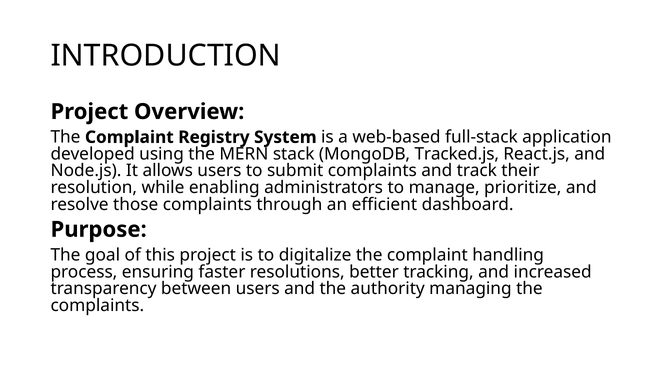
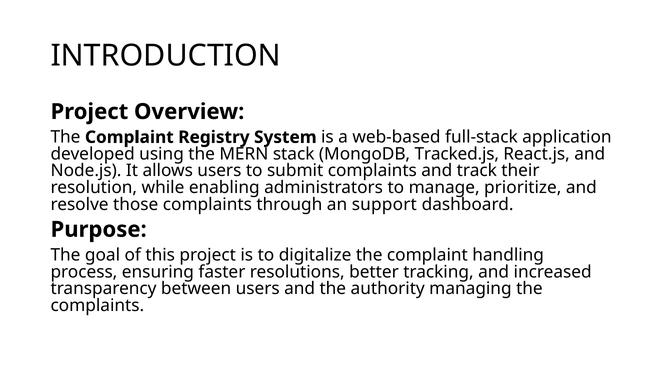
efficient: efficient -> support (384, 204)
